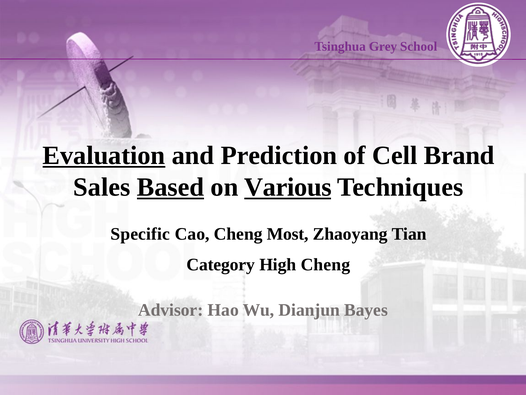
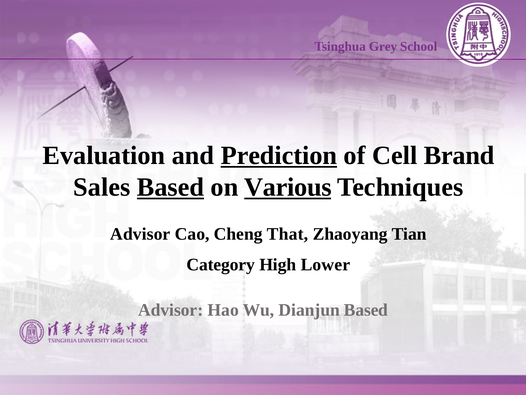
Evaluation underline: present -> none (104, 155)
Prediction underline: none -> present (279, 155)
Specific: Specific -> Advisor (140, 234)
Most: Most -> That (288, 234)
High Cheng: Cheng -> Lower (325, 264)
Dianjun Bayes: Bayes -> Based (366, 310)
